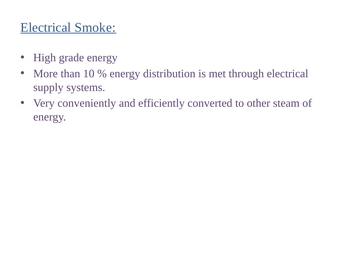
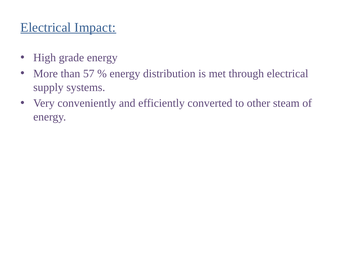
Smoke: Smoke -> Impact (95, 27)
10: 10 -> 57 (89, 74)
